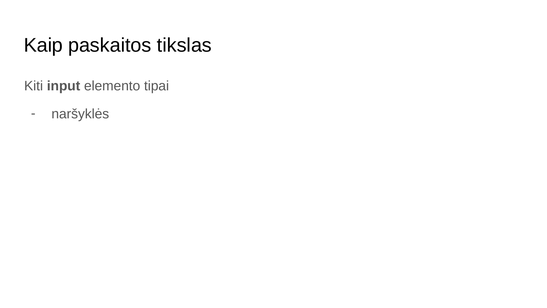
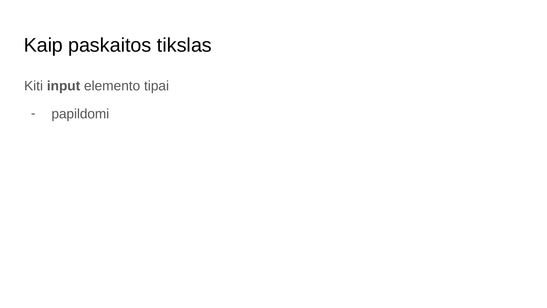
naršyklės: naršyklės -> papildomi (80, 114)
